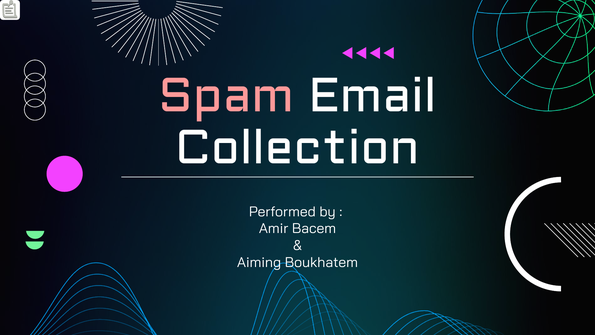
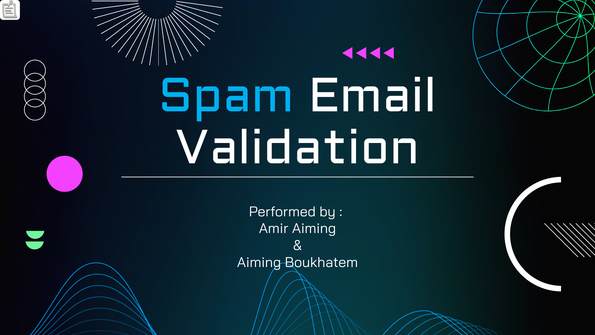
Spam colour: pink -> light blue (226, 96)
Collection: Collection -> Validation (297, 147)
Amir Bacem: Bacem -> Aiming (314, 228)
